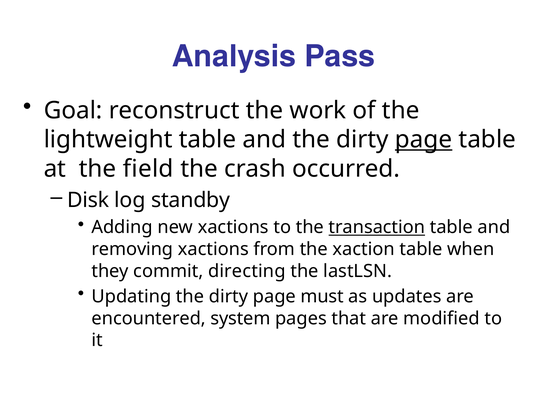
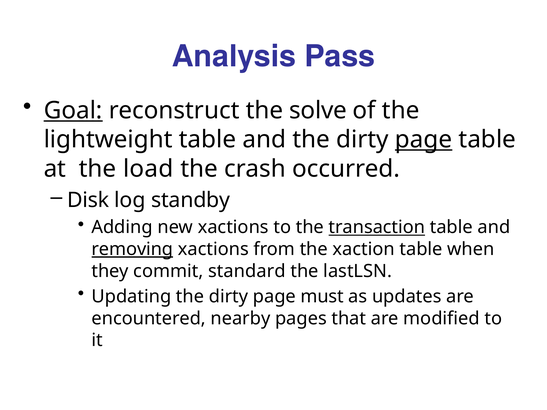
Goal underline: none -> present (73, 111)
work: work -> solve (318, 111)
field: field -> load (148, 169)
removing underline: none -> present (132, 249)
directing: directing -> standard (247, 271)
system: system -> nearby (240, 319)
